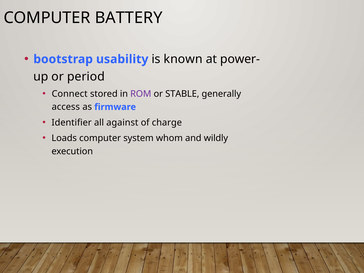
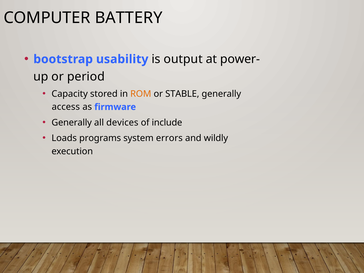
known: known -> output (183, 59)
Connect: Connect -> Capacity (70, 94)
ROM colour: purple -> orange (141, 94)
Identifier: Identifier -> Generally (72, 123)
against: against -> devices (122, 123)
charge: charge -> include (167, 123)
Loads computer: computer -> programs (100, 138)
whom: whom -> errors (169, 138)
